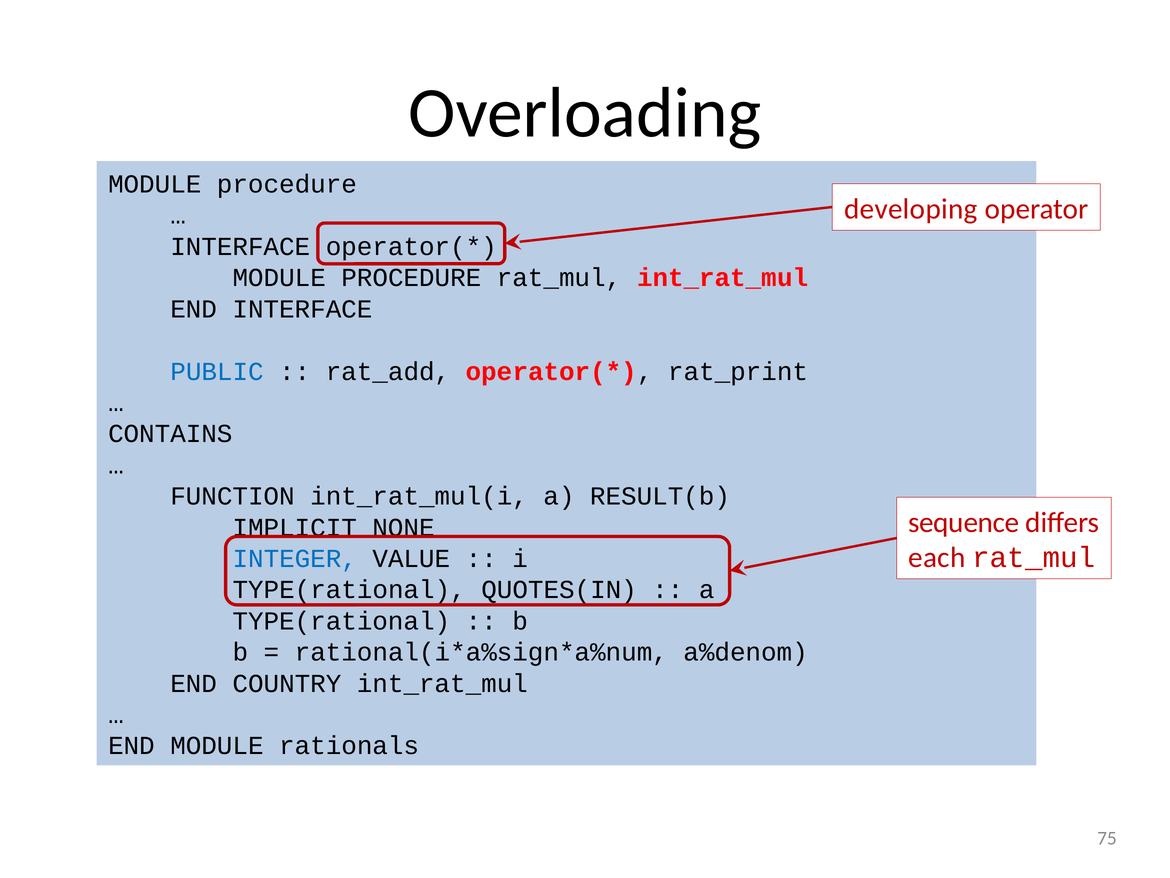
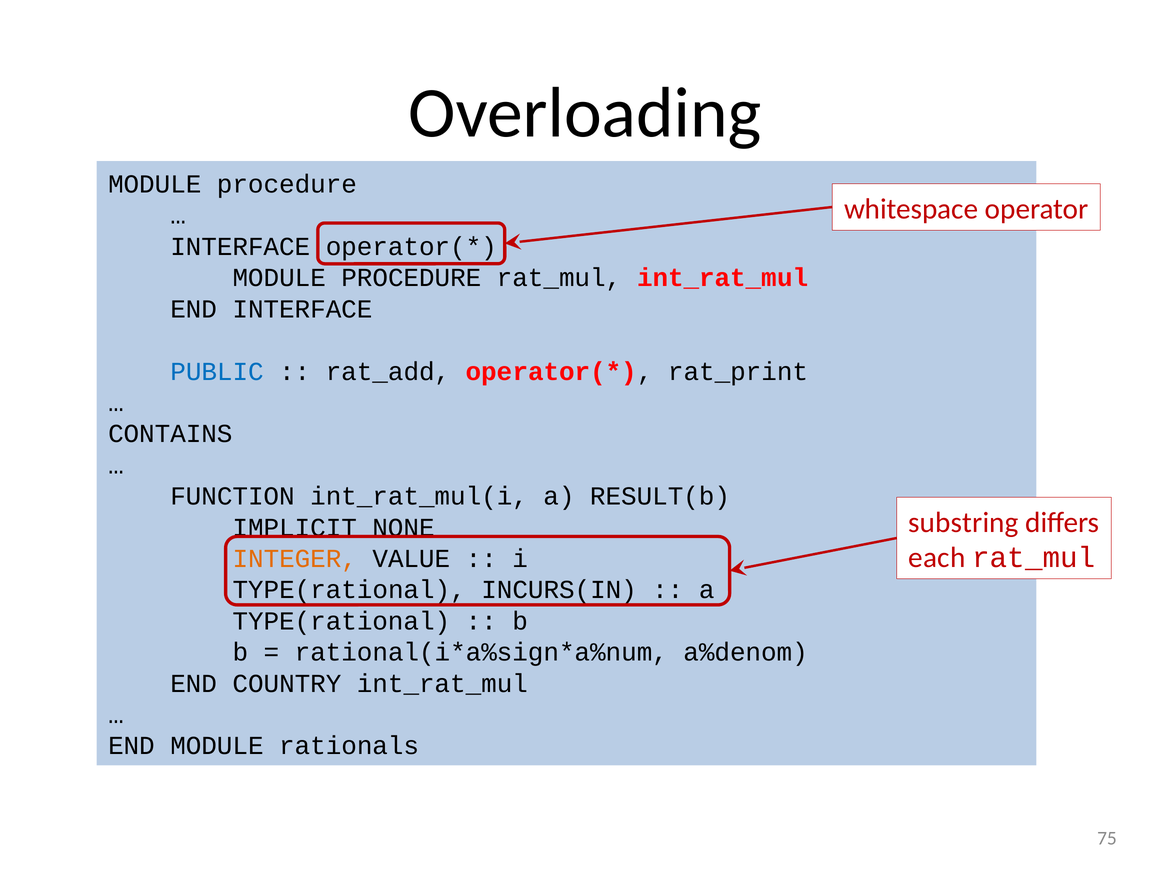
developing: developing -> whitespace (911, 209)
sequence: sequence -> substring (964, 522)
INTEGER colour: blue -> orange (295, 558)
QUOTES(IN: QUOTES(IN -> INCURS(IN (559, 590)
